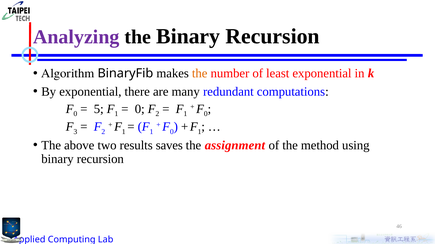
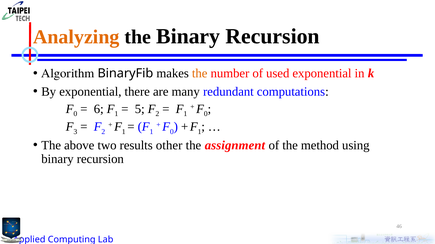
Analyzing colour: purple -> orange (76, 37)
least: least -> used (278, 74)
5: 5 -> 6 (99, 109)
0: 0 -> 5 (140, 109)
saves: saves -> other (169, 146)
